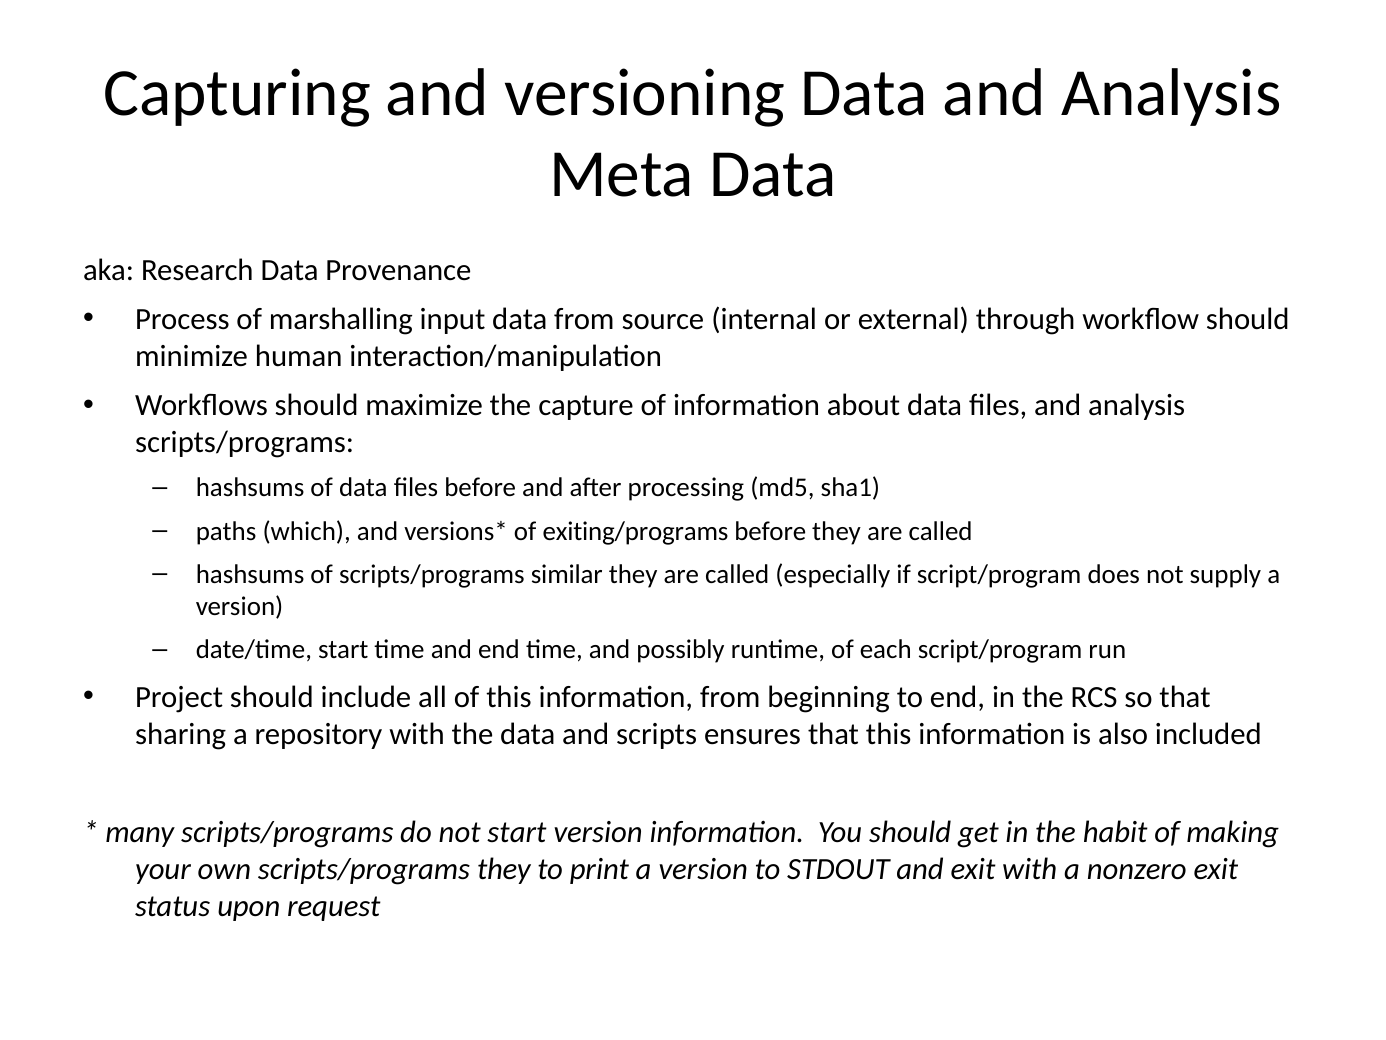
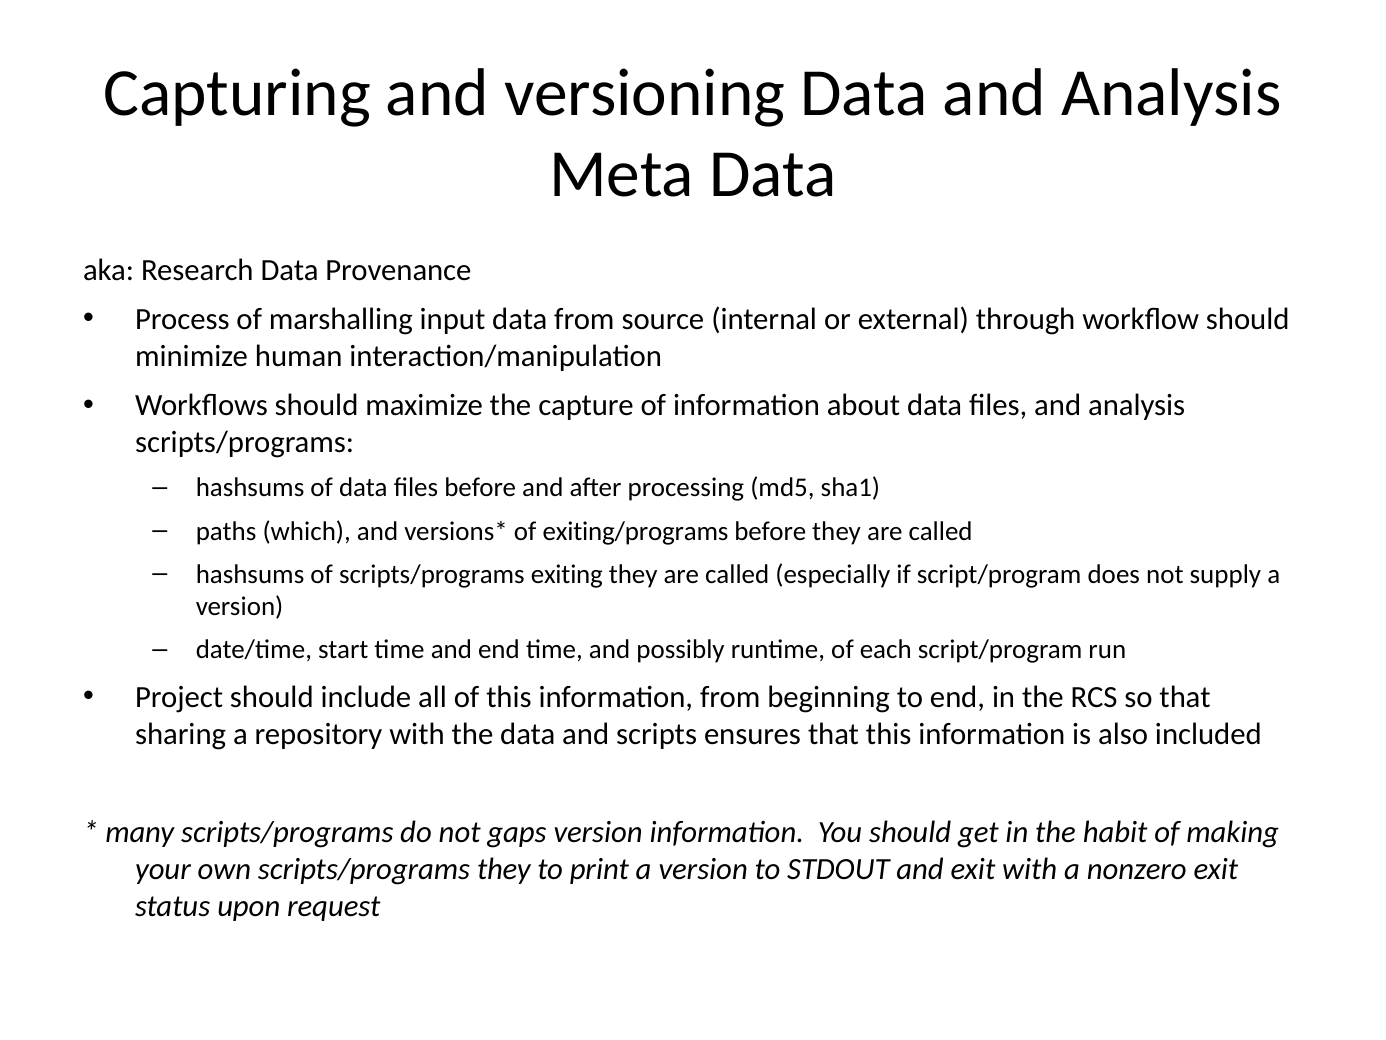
similar: similar -> exiting (567, 574)
not start: start -> gaps (517, 832)
